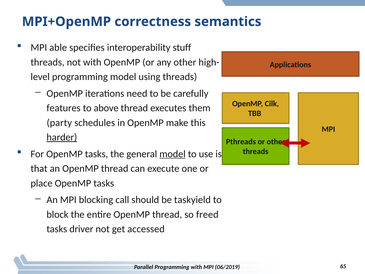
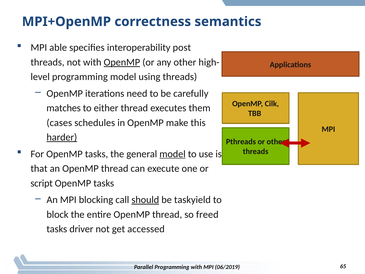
stuff: stuff -> post (182, 48)
OpenMP underline: none -> present (122, 62)
features: features -> matches (64, 108)
above: above -> either (106, 108)
party: party -> cases (59, 123)
place: place -> script (42, 183)
should underline: none -> present (145, 200)
